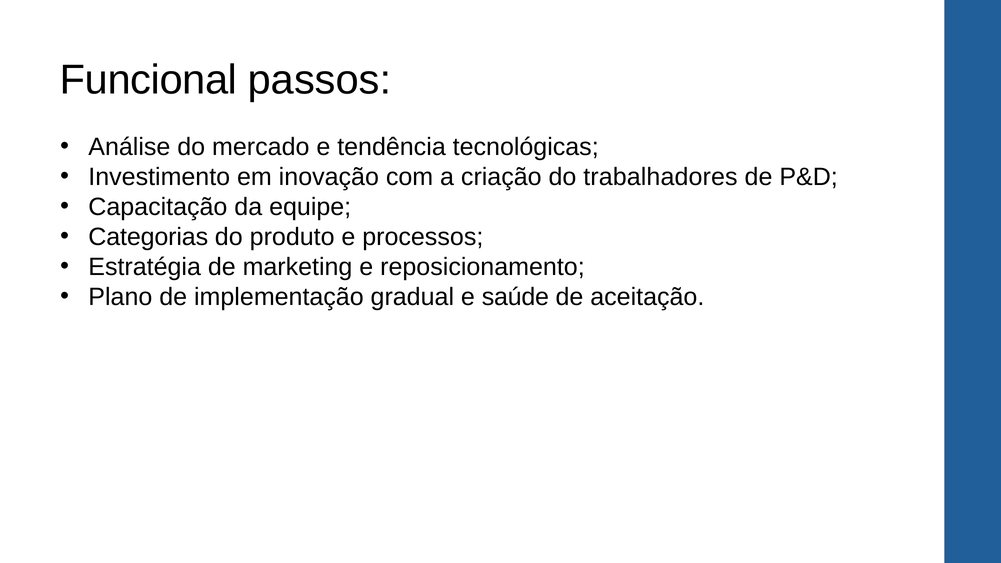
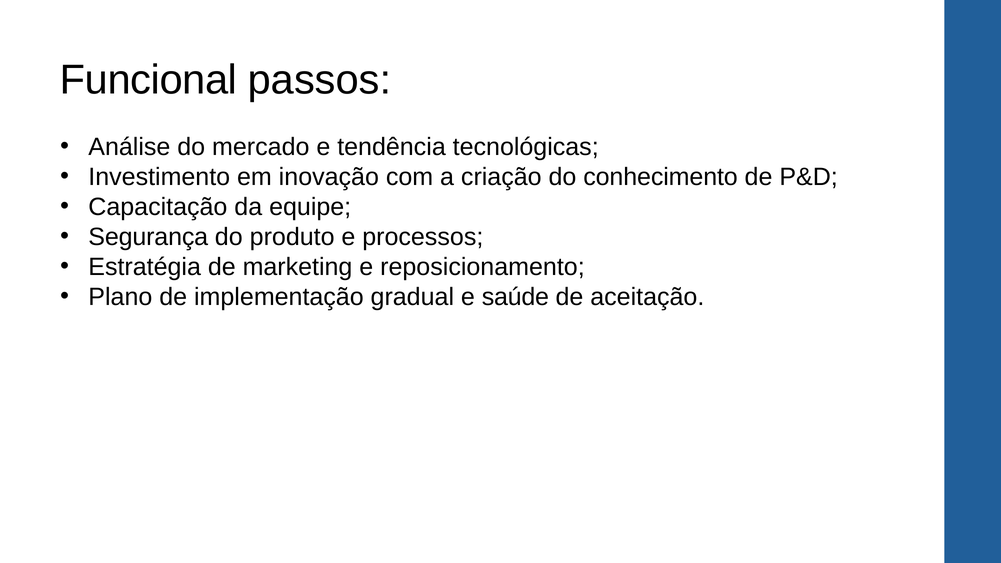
trabalhadores: trabalhadores -> conhecimento (661, 177)
Categorias: Categorias -> Segurança (148, 237)
